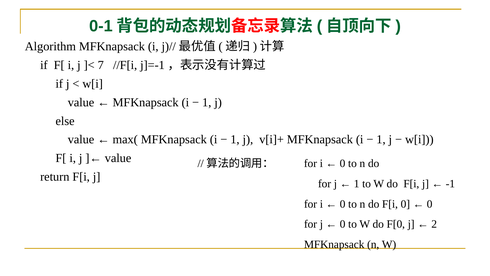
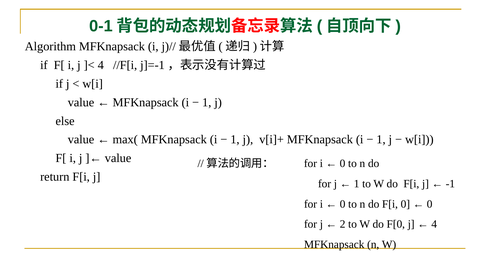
7: 7 -> 4 (101, 65)
0: 0 -> 2 (343, 224)
2: 2 -> 4 (434, 224)
